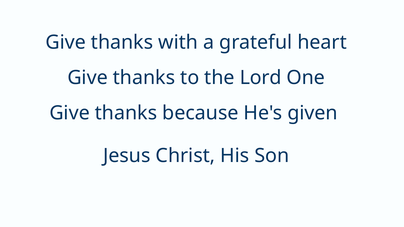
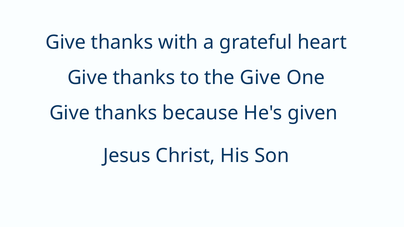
the Lord: Lord -> Give (260, 78)
